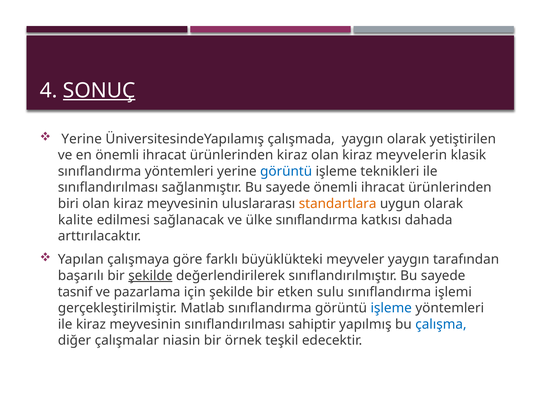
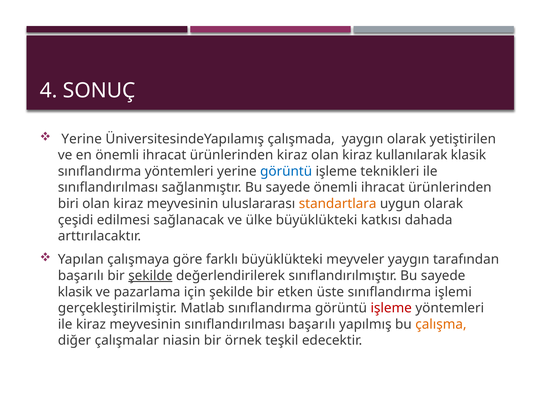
SONUÇ underline: present -> none (99, 91)
meyvelerin: meyvelerin -> kullanılarak (412, 155)
kalite: kalite -> çeşidi (76, 220)
ülke sınıflandırma: sınıflandırma -> büyüklükteki (317, 220)
tasnif: tasnif -> klasik (75, 292)
sulu: sulu -> üste (330, 292)
işleme colour: blue -> red (391, 309)
sınıflandırılması sahiptir: sahiptir -> başarılı (312, 325)
çalışma colour: blue -> orange (441, 325)
